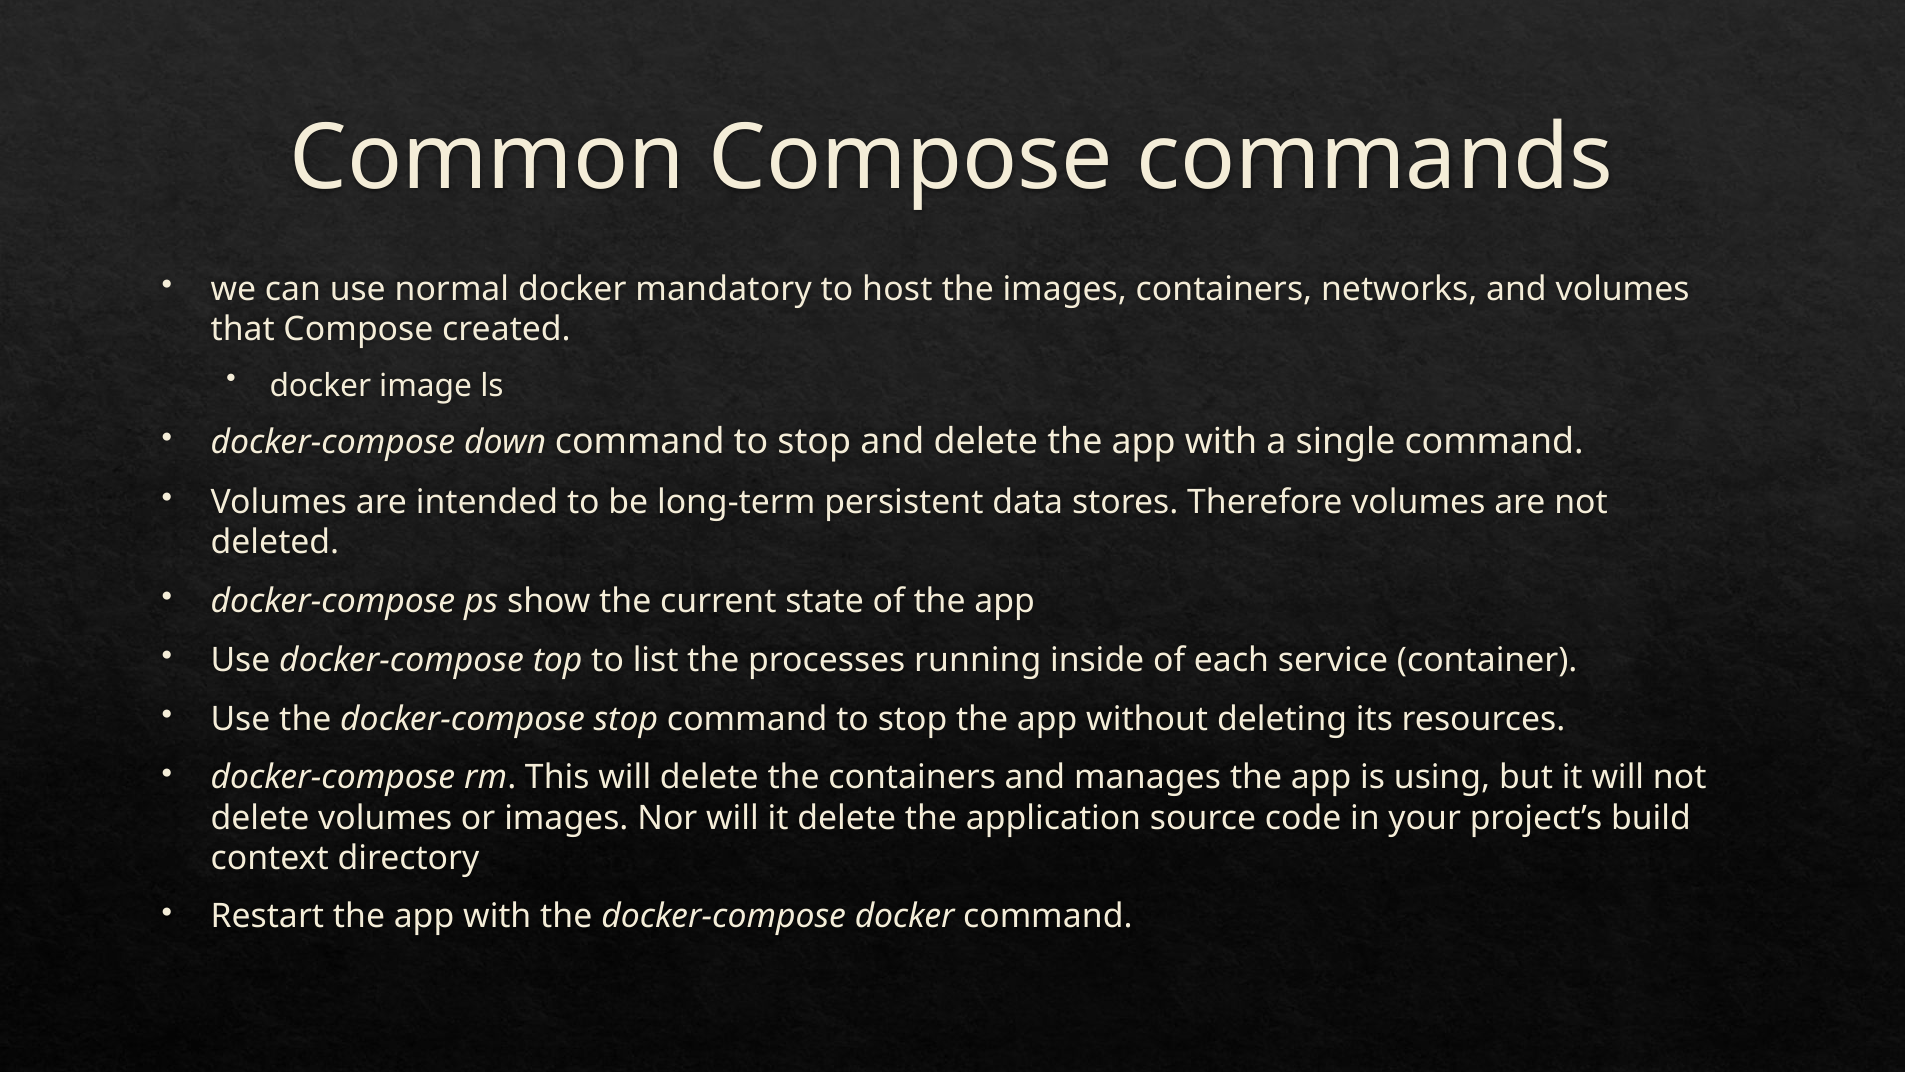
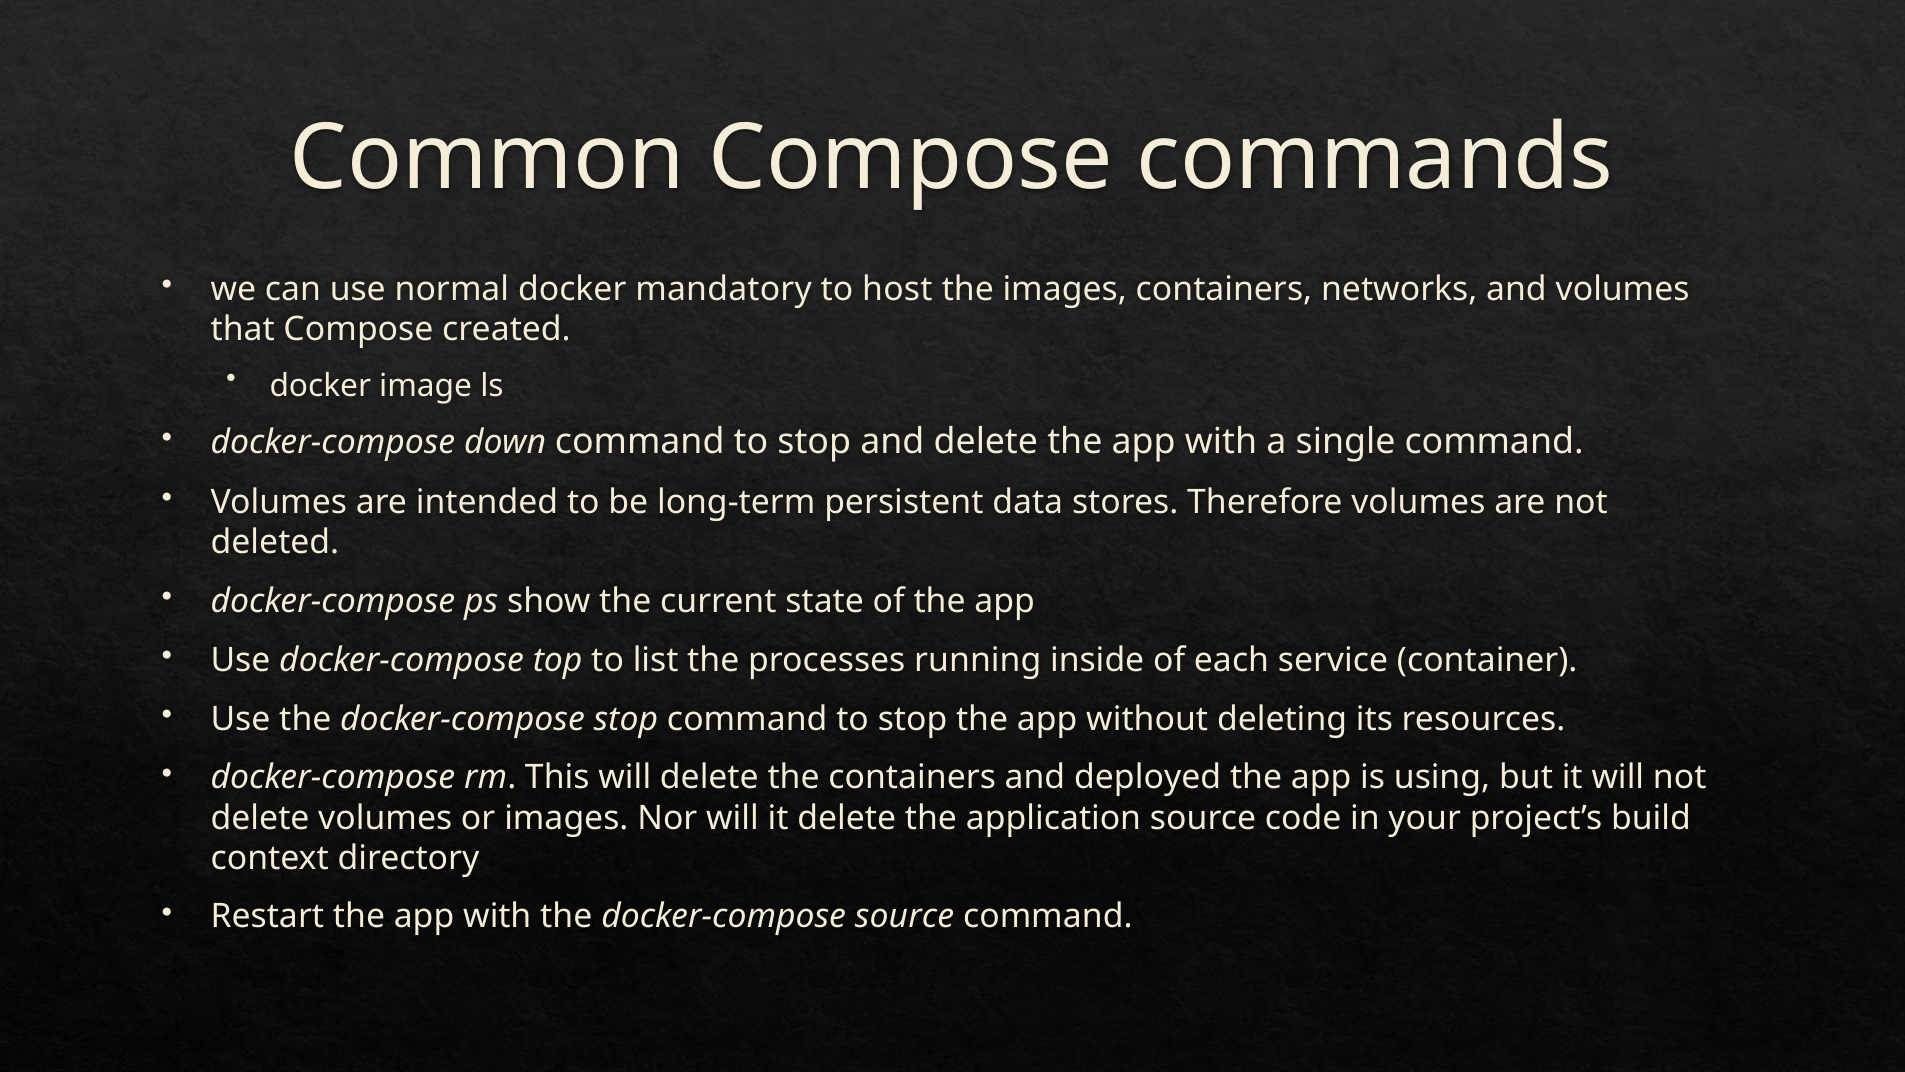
manages: manages -> deployed (1148, 777)
docker-compose docker: docker -> source (905, 916)
